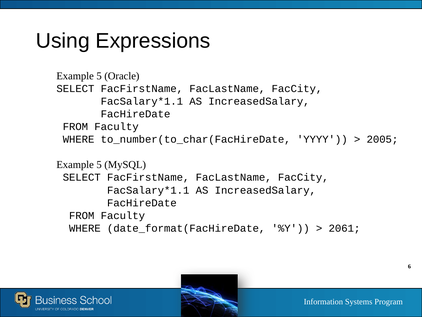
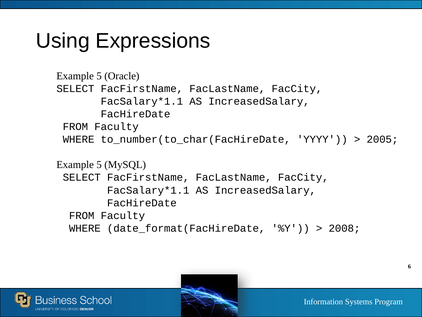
2061: 2061 -> 2008 (344, 228)
